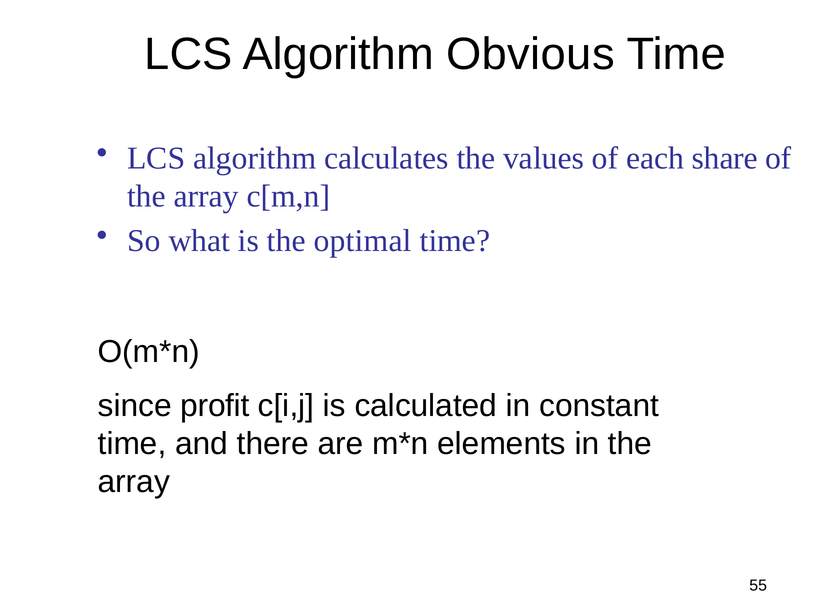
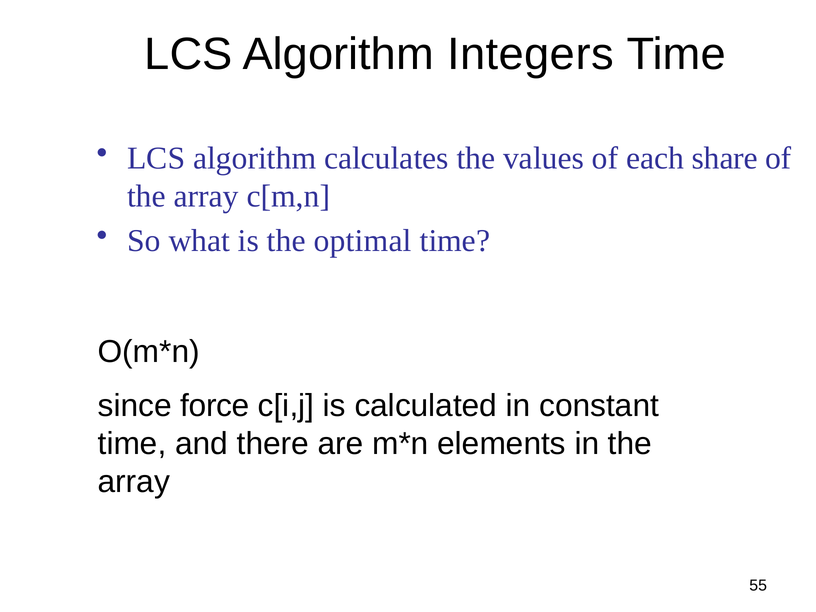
Obvious: Obvious -> Integers (530, 54)
profit: profit -> force (215, 406)
